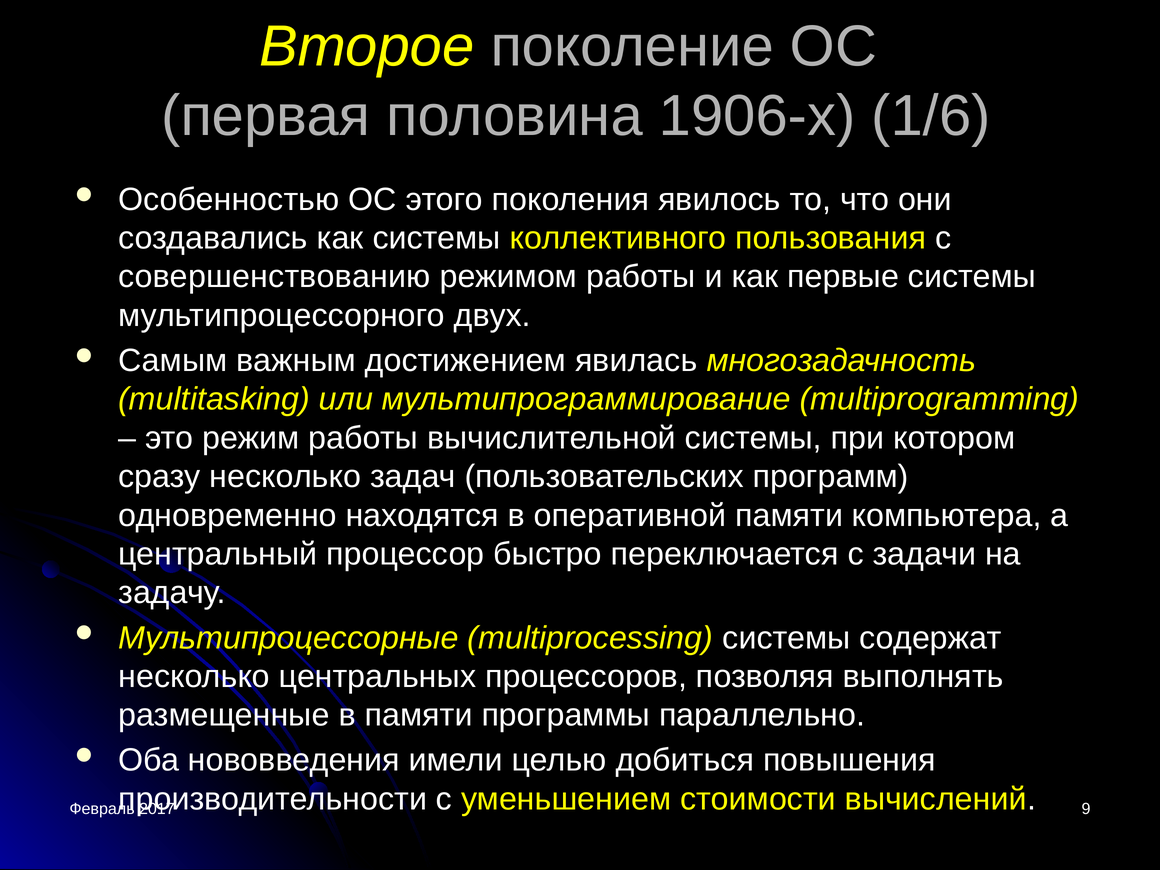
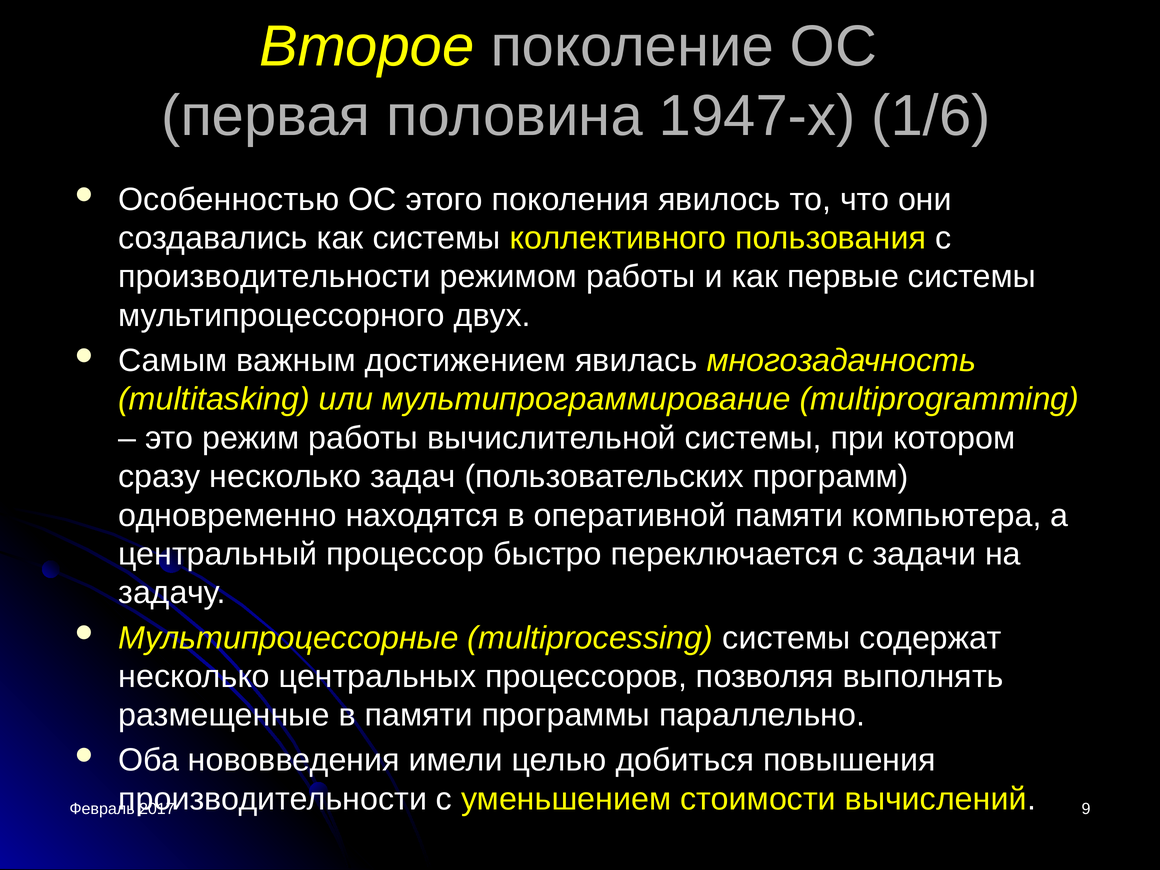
1906-х: 1906-х -> 1947-х (757, 116)
совершенствованию: совершенствованию -> производительности (274, 277)
